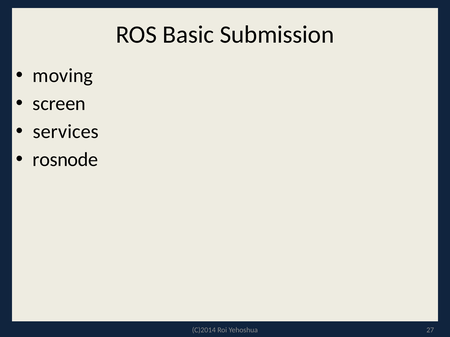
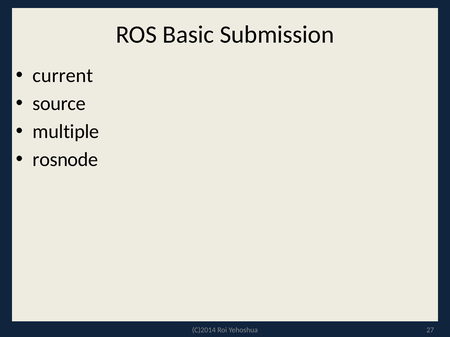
moving: moving -> current (63, 76)
screen: screen -> source (59, 104)
services: services -> multiple (66, 132)
